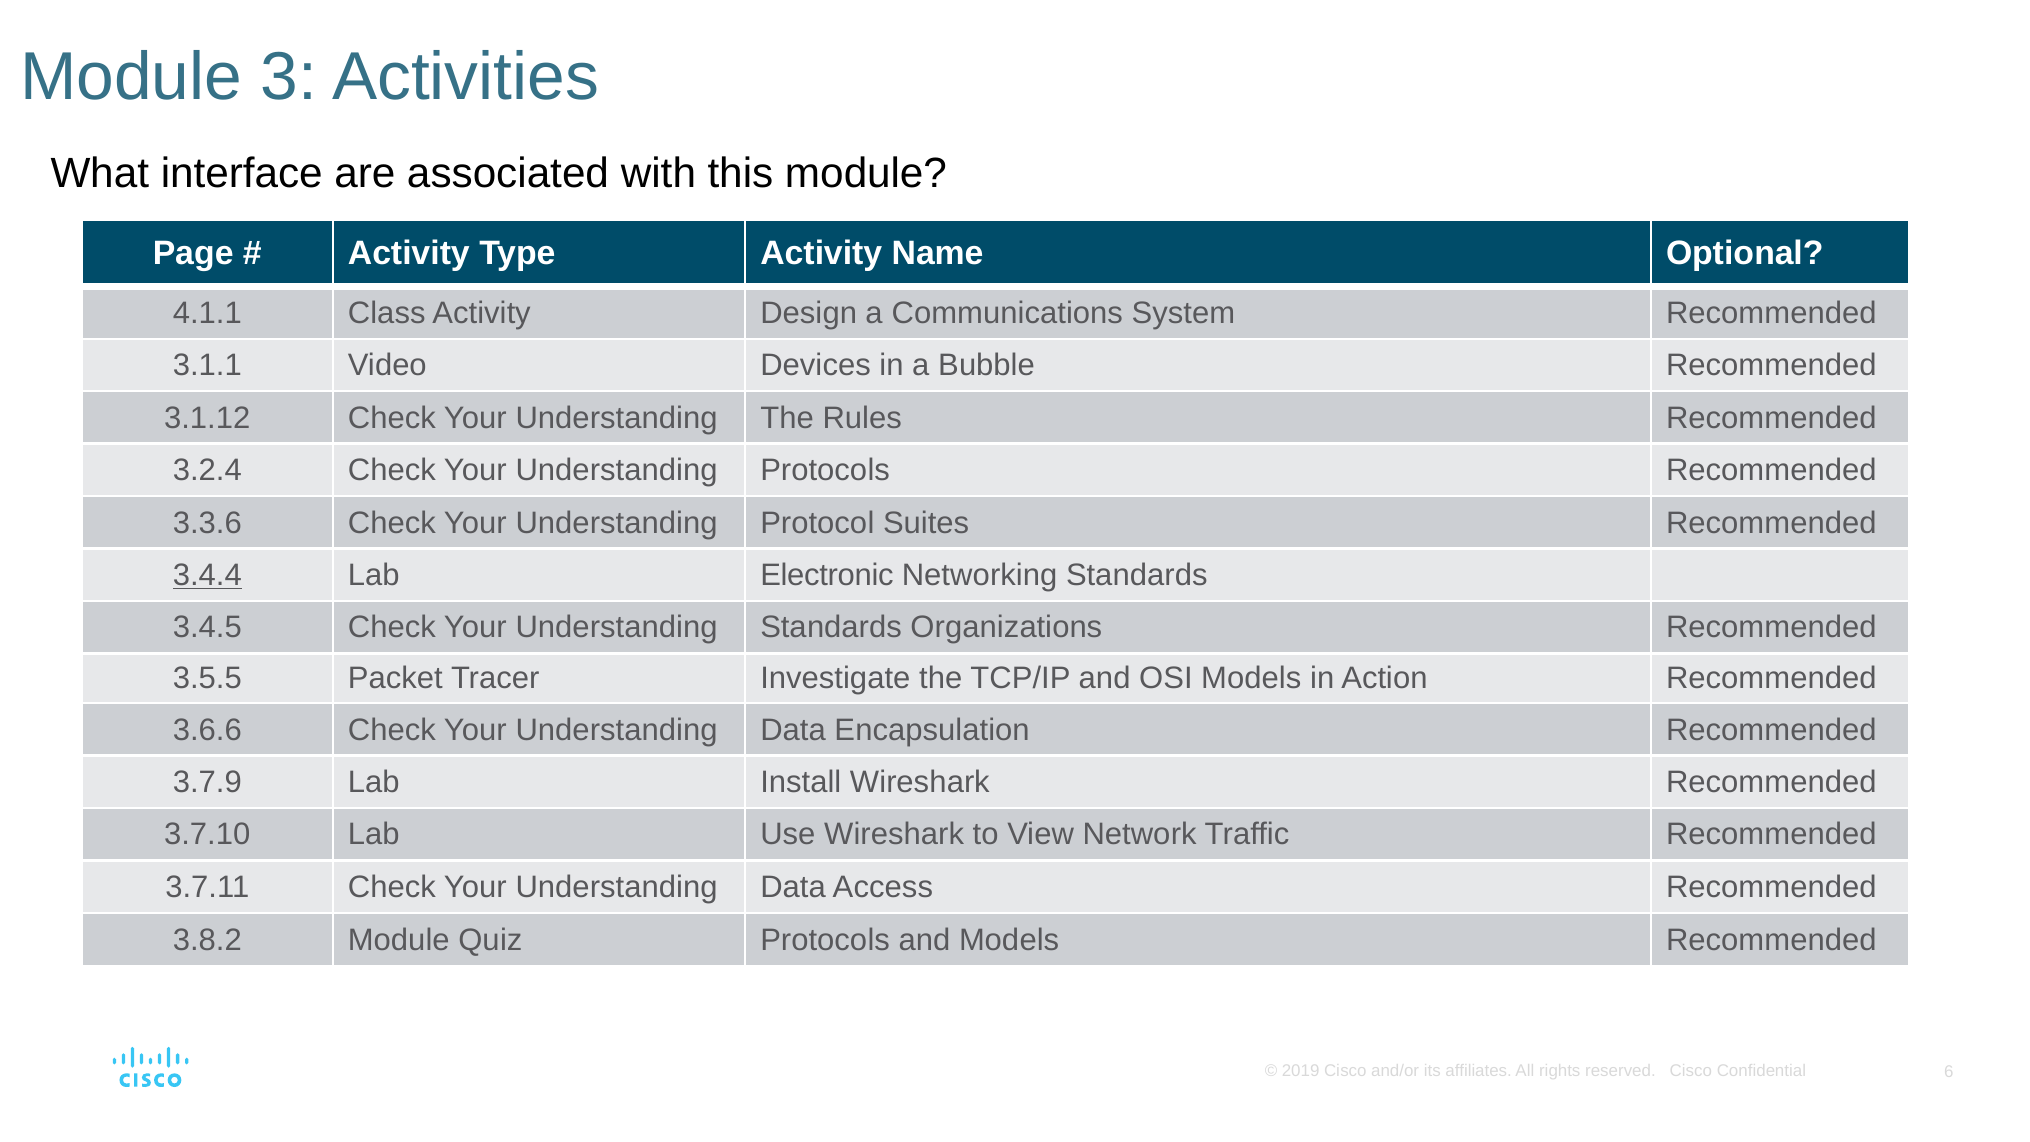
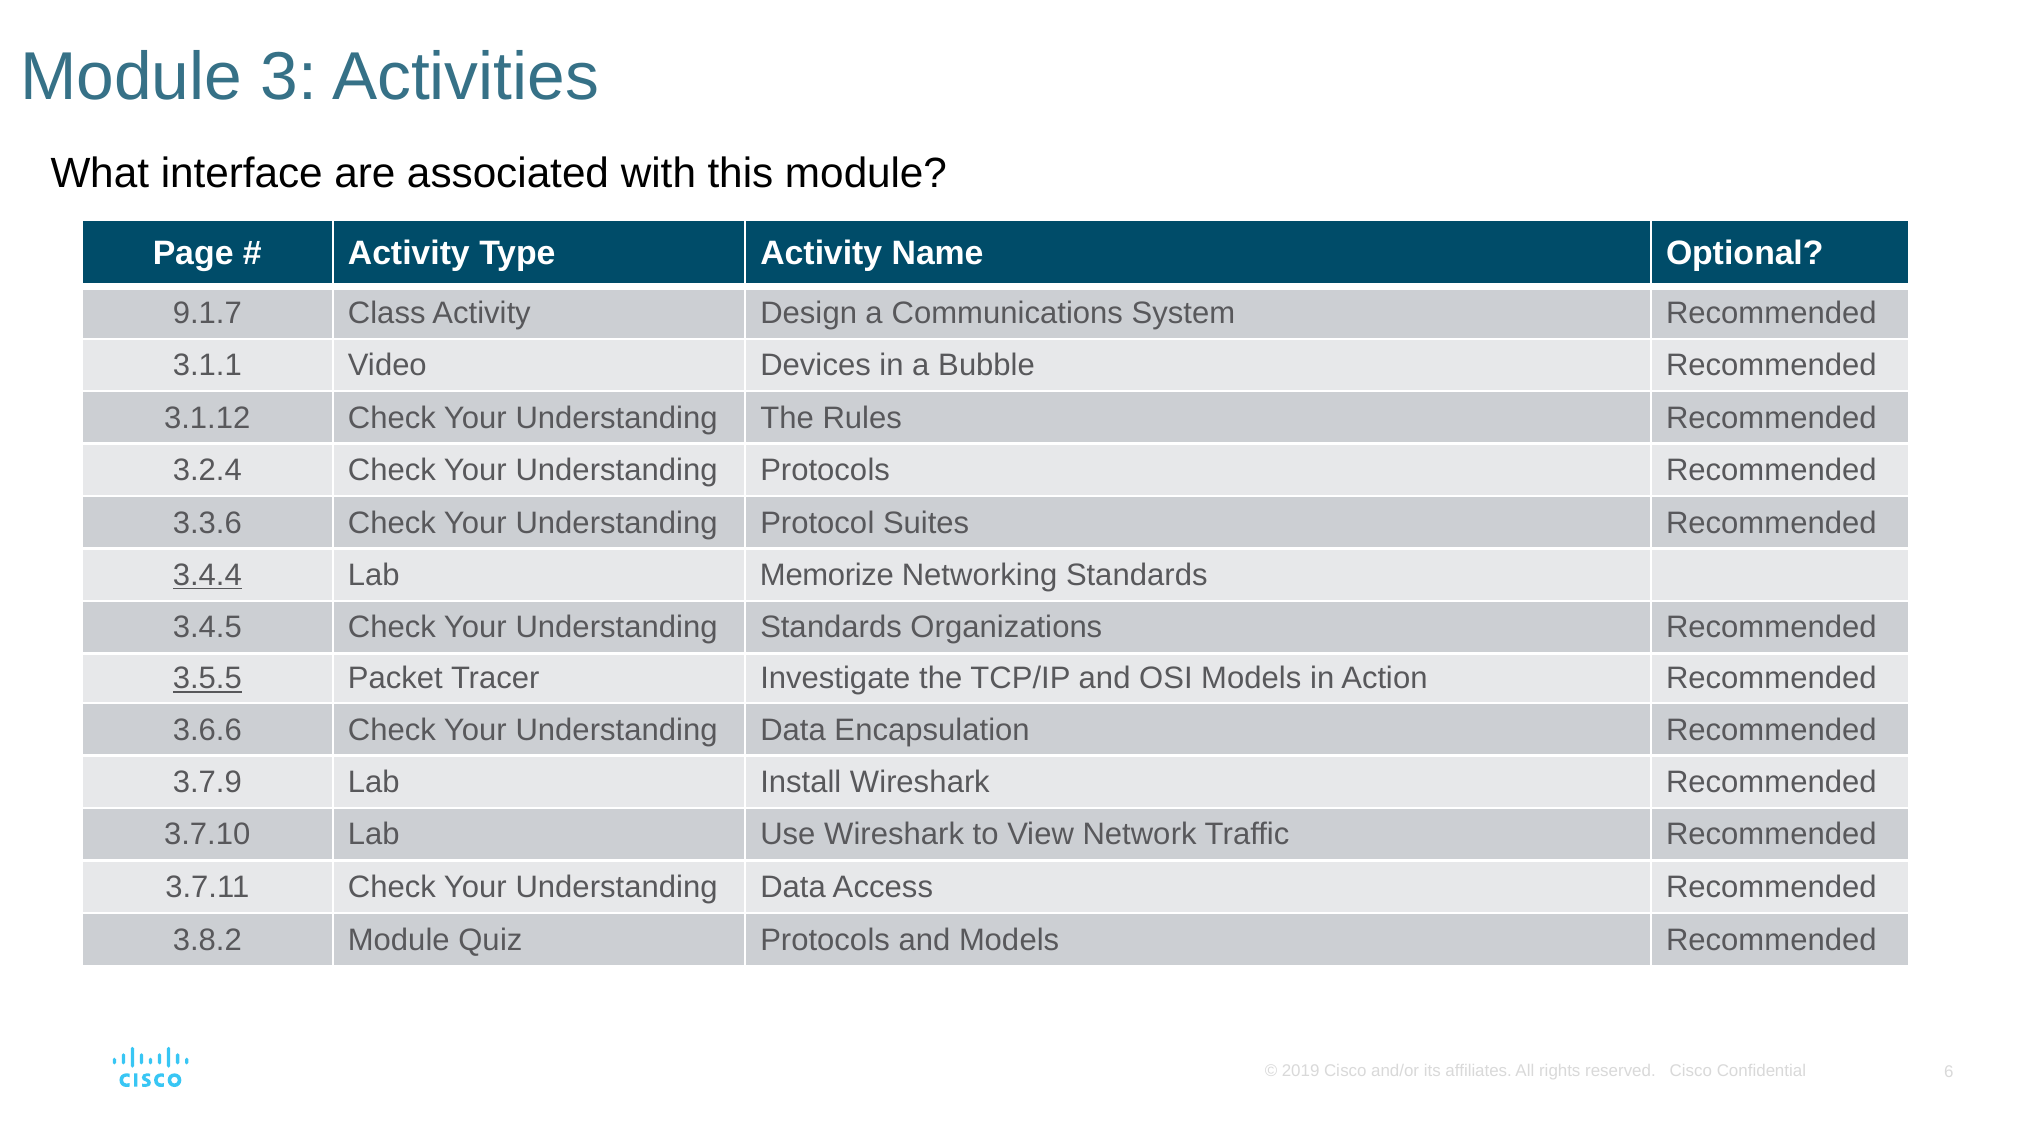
4.1.1: 4.1.1 -> 9.1.7 (207, 313)
Electronic: Electronic -> Memorize (827, 575)
3.5.5 underline: none -> present (207, 679)
